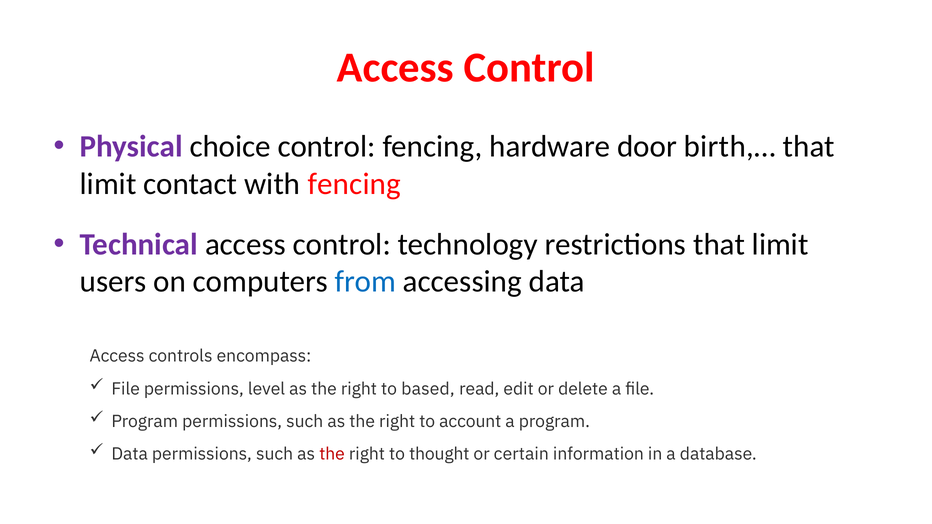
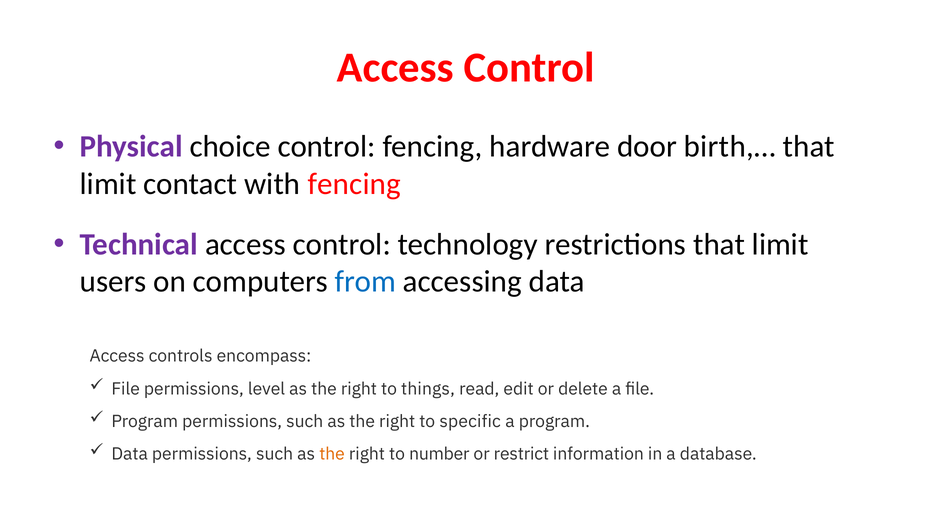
based: based -> things (428, 389)
account: account -> specific (470, 422)
the colour: red -> orange (332, 454)
thought: thought -> number (439, 454)
certain: certain -> restrict (521, 454)
